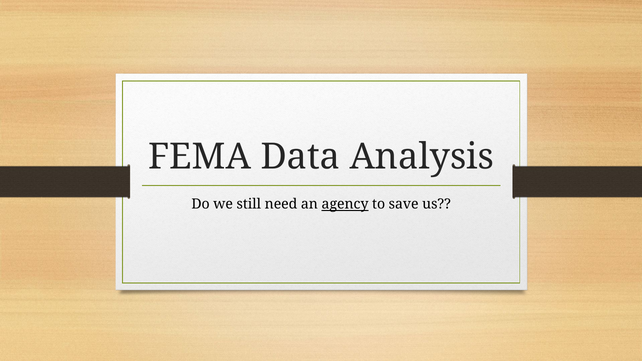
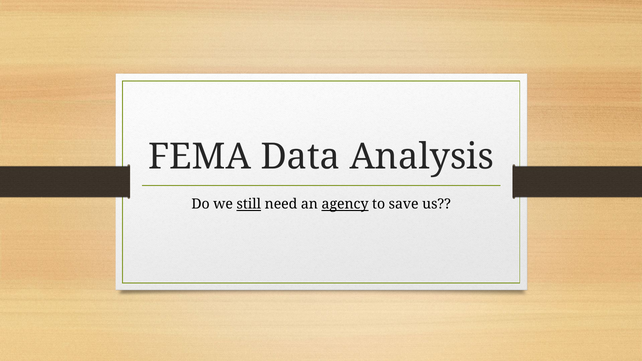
still underline: none -> present (249, 204)
